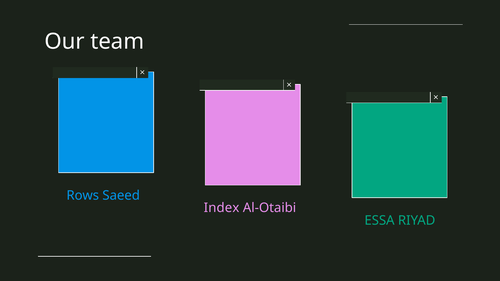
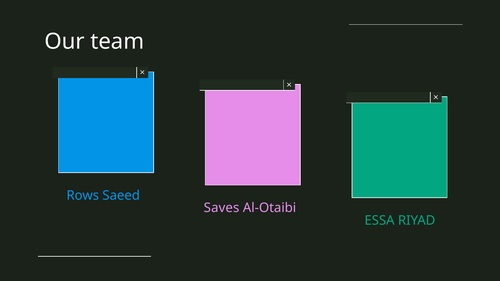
Index: Index -> Saves (222, 208)
